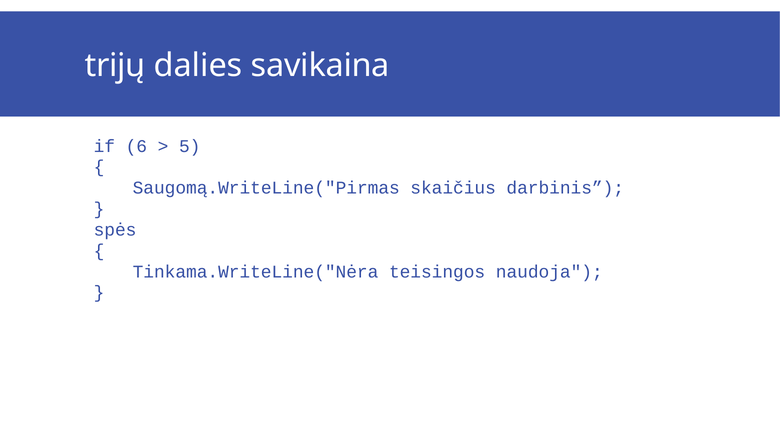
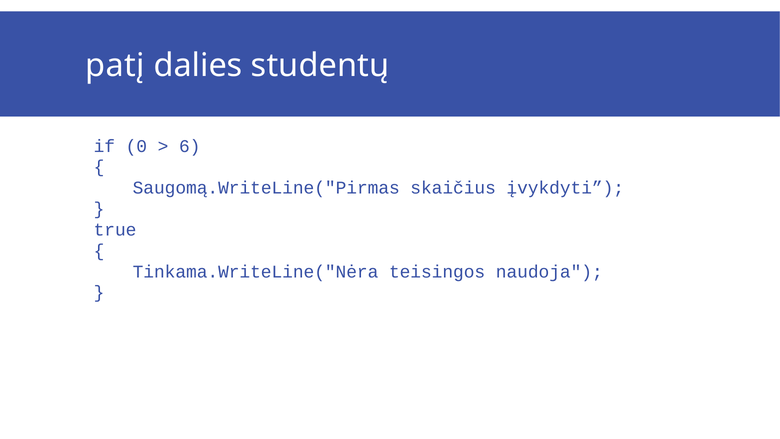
trijų: trijų -> patį (115, 66)
savikaina: savikaina -> studentų (320, 66)
6: 6 -> 0 (136, 146)
5: 5 -> 6 (190, 146)
darbinis: darbinis -> įvykdyti (565, 188)
spės: spės -> true (115, 230)
